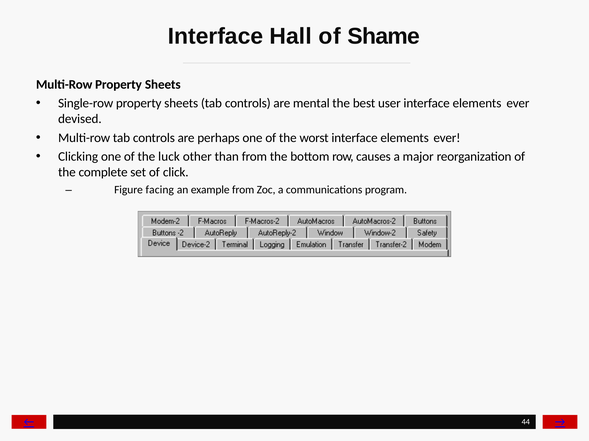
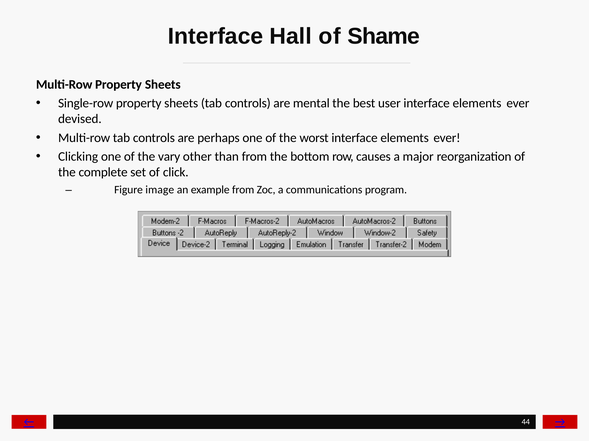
luck: luck -> vary (169, 157)
facing: facing -> image (160, 190)
